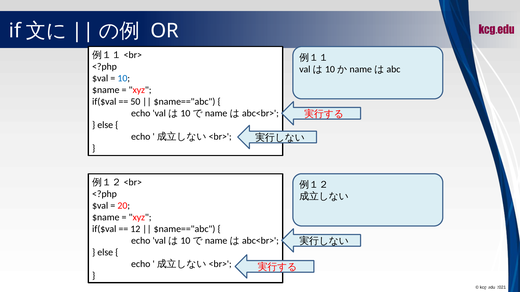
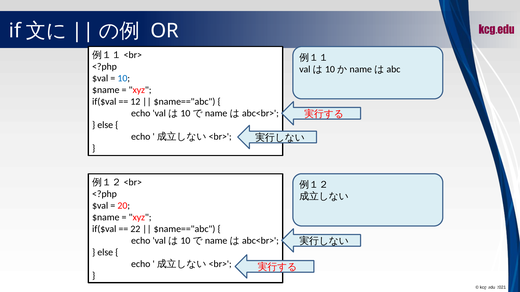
50: 50 -> 12 (135, 102)
12: 12 -> 22 (135, 229)
